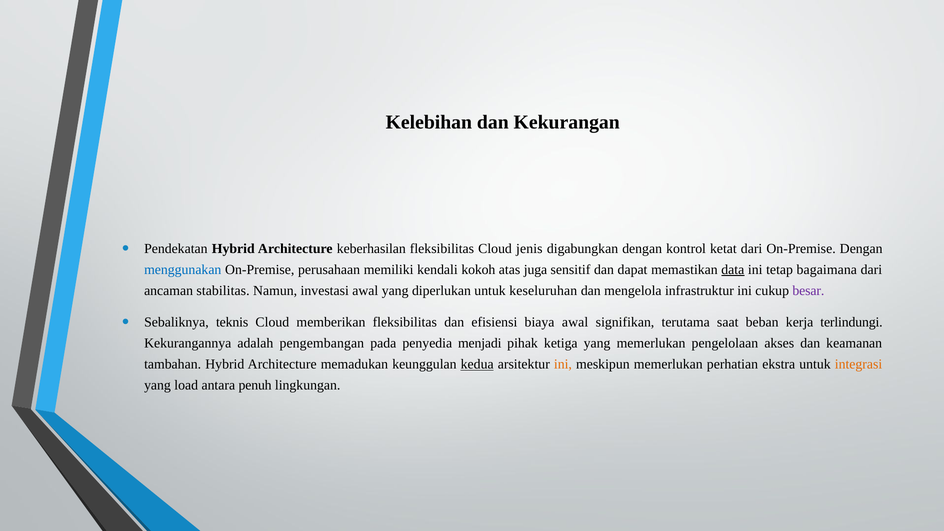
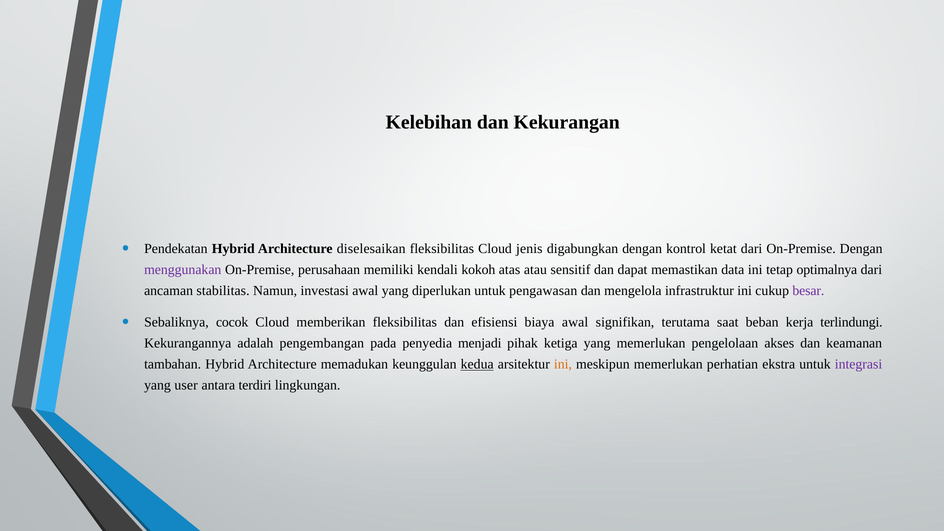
keberhasilan: keberhasilan -> diselesaikan (371, 249)
menggunakan colour: blue -> purple (183, 270)
juga: juga -> atau (535, 270)
data underline: present -> none (733, 270)
bagaimana: bagaimana -> optimalnya (827, 270)
keseluruhan: keseluruhan -> pengawasan (543, 291)
teknis: teknis -> cocok (232, 322)
integrasi colour: orange -> purple (859, 364)
load: load -> user (186, 385)
penuh: penuh -> terdiri (255, 385)
